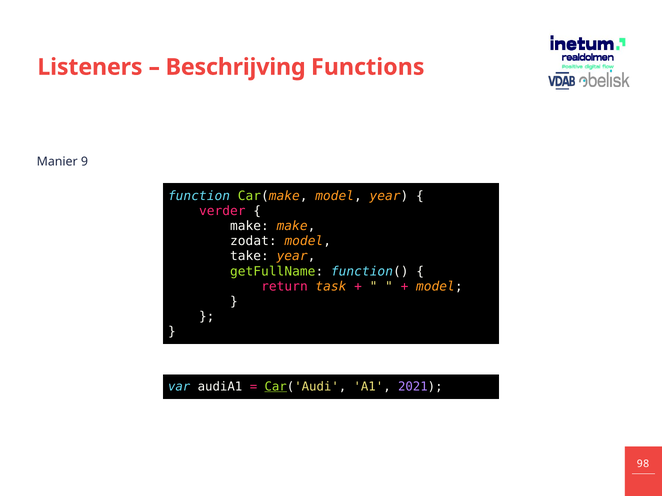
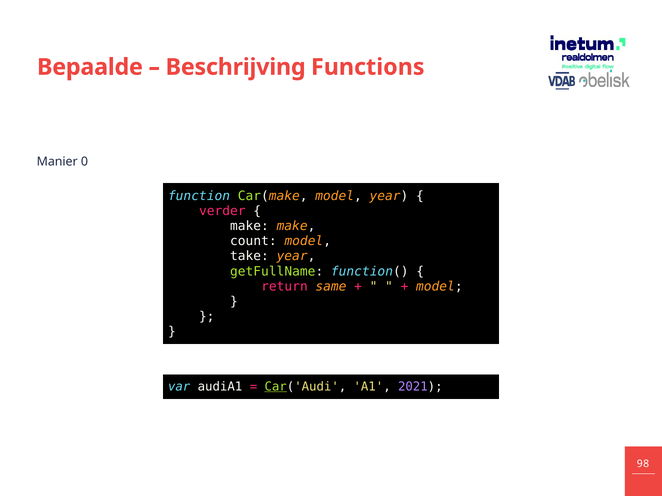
Listeners: Listeners -> Bepaalde (90, 67)
9: 9 -> 0 (84, 162)
zodat: zodat -> count (253, 241)
task: task -> same (331, 287)
